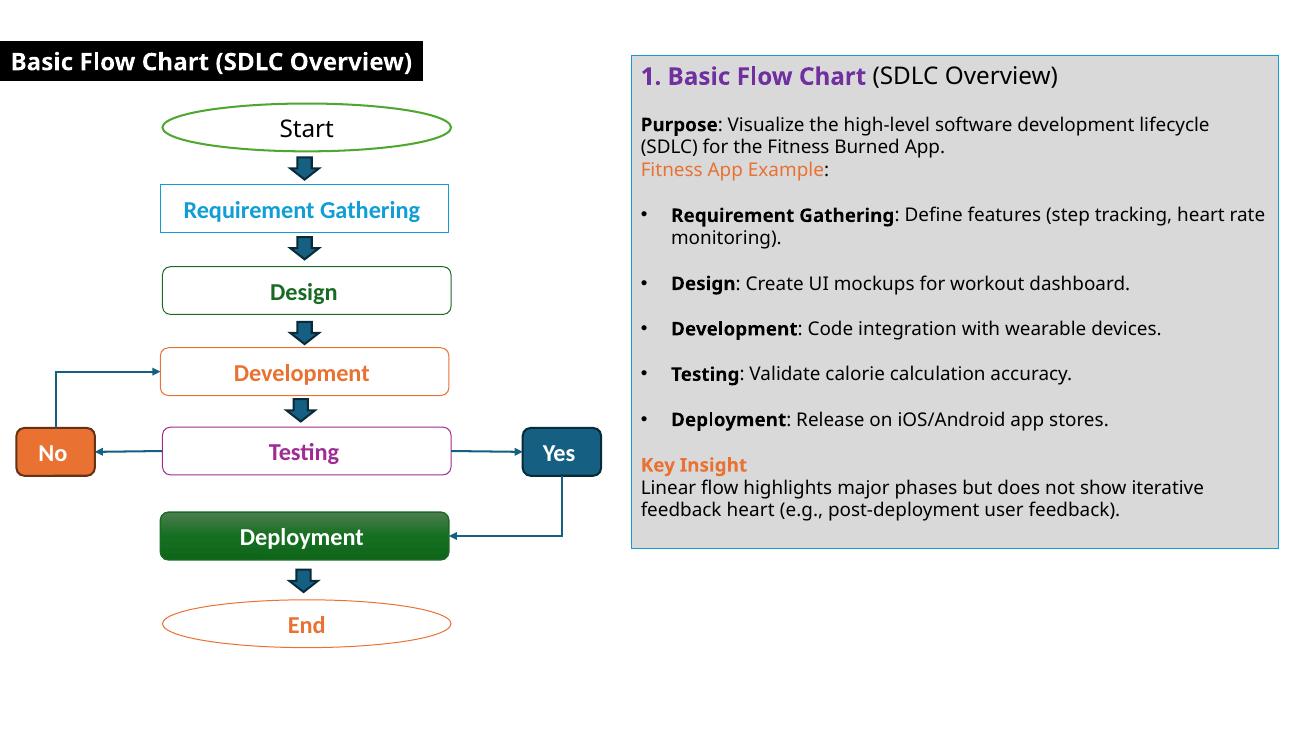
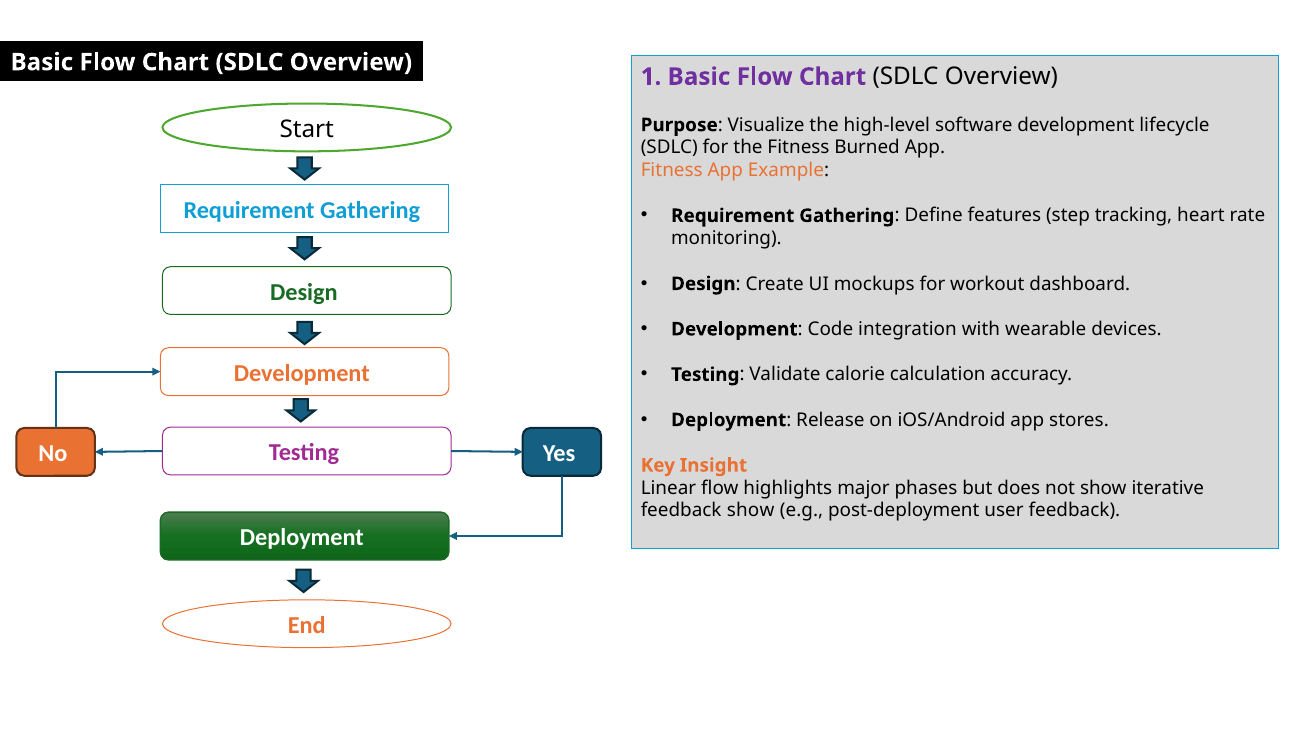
feedback heart: heart -> show (751, 510)
